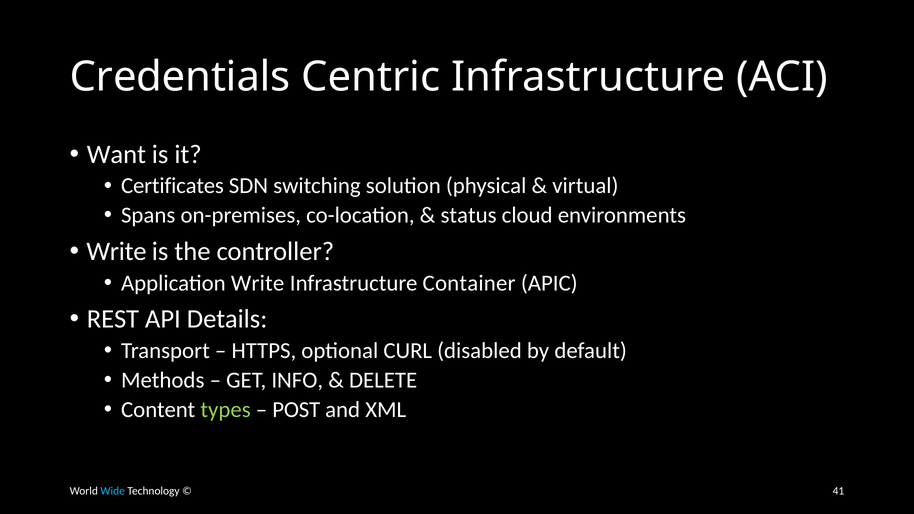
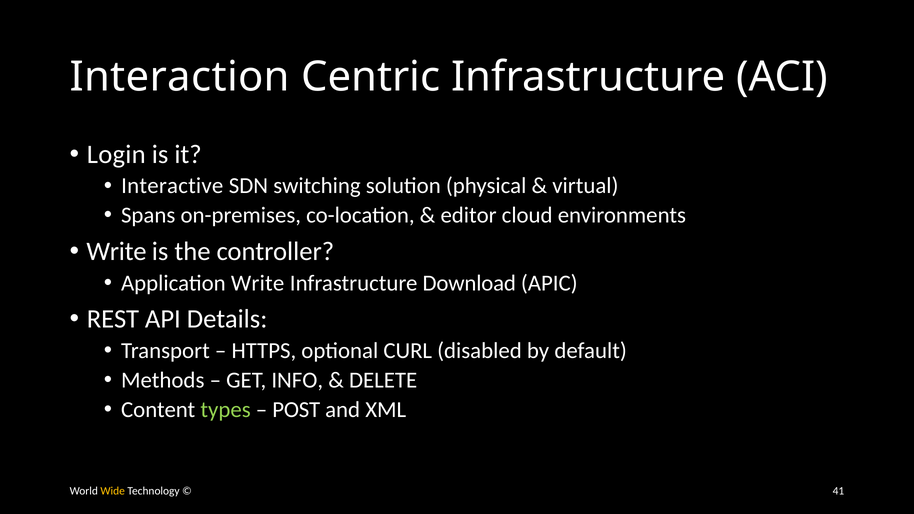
Credentials: Credentials -> Interaction (180, 77)
Want: Want -> Login (116, 154)
Certificates: Certificates -> Interactive (172, 186)
status: status -> editor (469, 215)
Container: Container -> Download (469, 283)
Wide colour: light blue -> yellow (113, 491)
